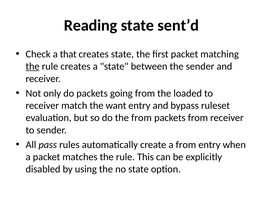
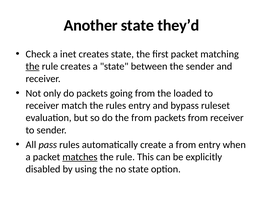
Reading: Reading -> Another (91, 25)
sent’d: sent’d -> they’d (178, 25)
that: that -> inet (68, 54)
the want: want -> rules (116, 106)
matches underline: none -> present (80, 157)
